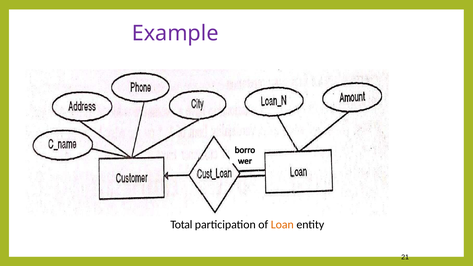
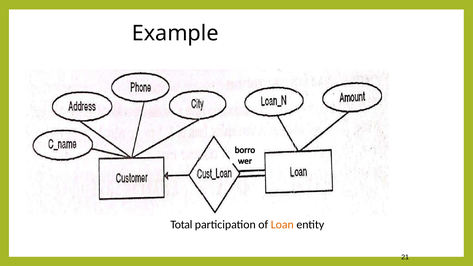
Example colour: purple -> black (175, 33)
